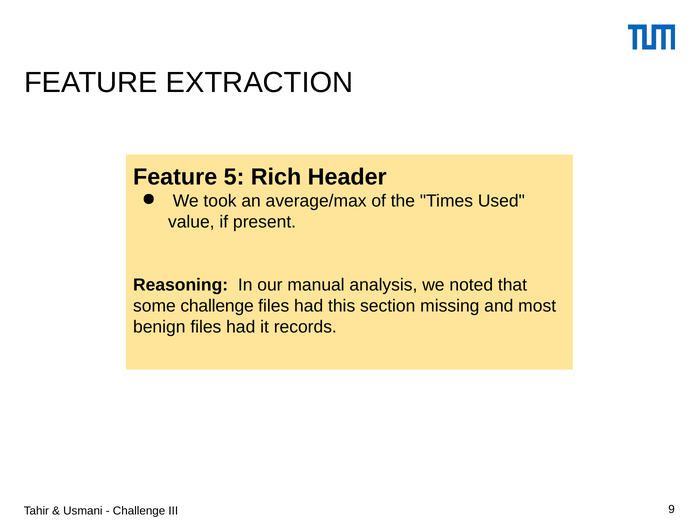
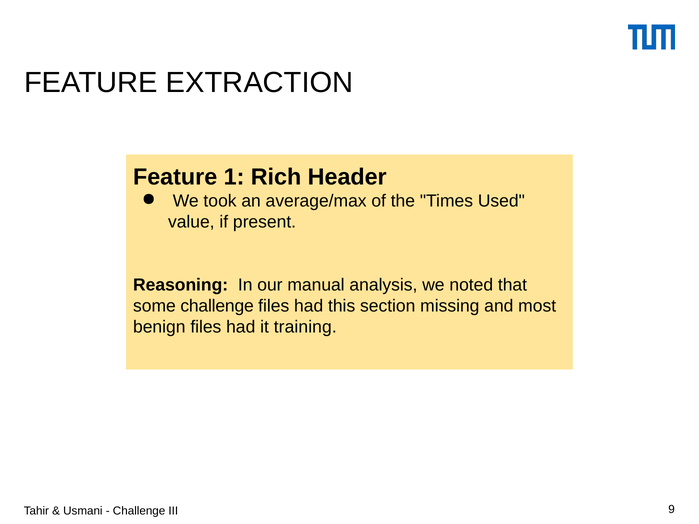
5: 5 -> 1 (234, 177)
records: records -> training (305, 327)
